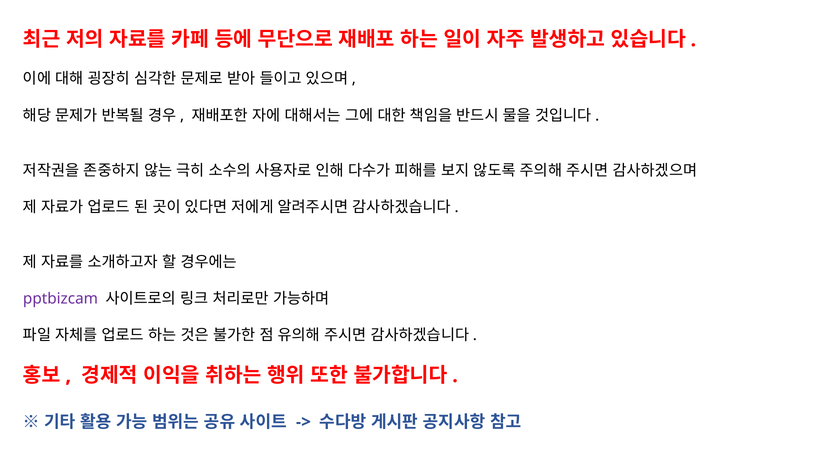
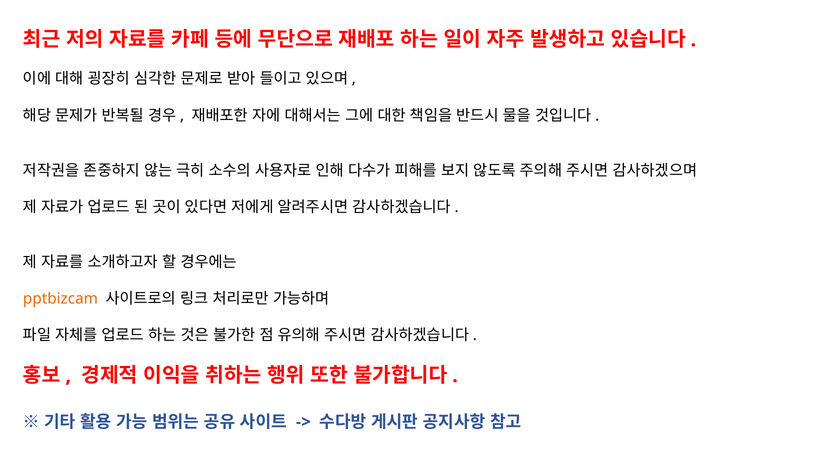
pptbizcam colour: purple -> orange (60, 299)
